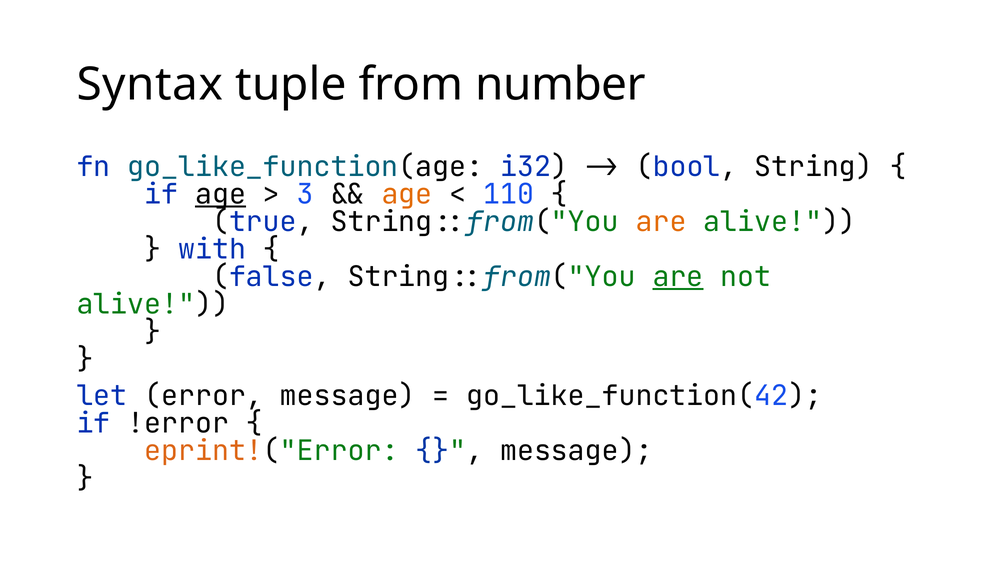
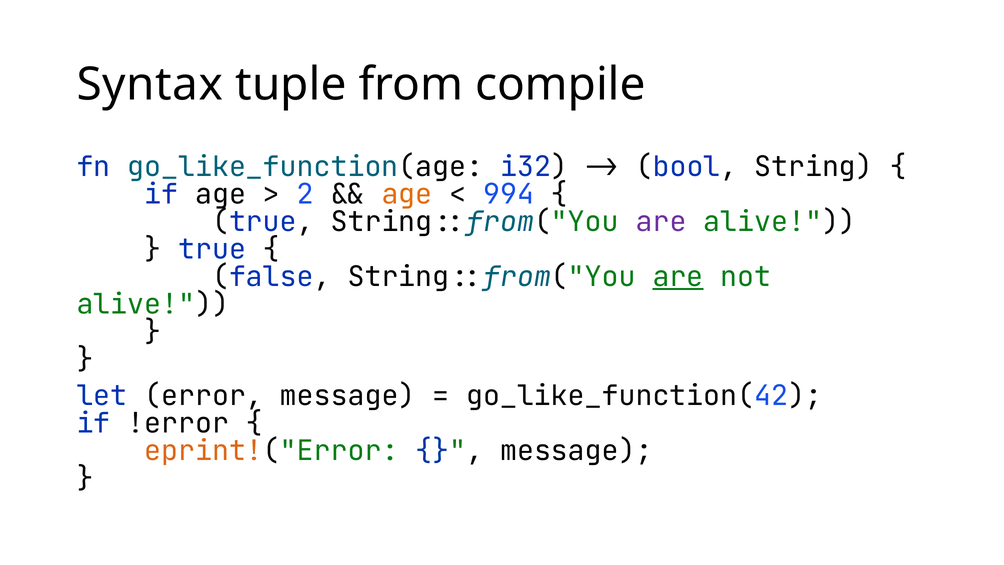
number: number -> compile (560, 84)
age underline: present -> none (221, 194)
3: 3 -> 2 (305, 194)
110: 110 -> 994 (509, 194)
are colour: orange -> purple (661, 222)
with: with -> true (212, 249)
